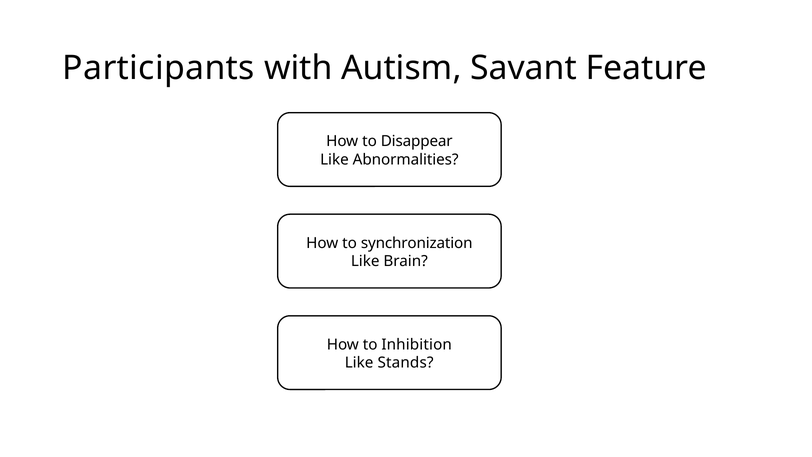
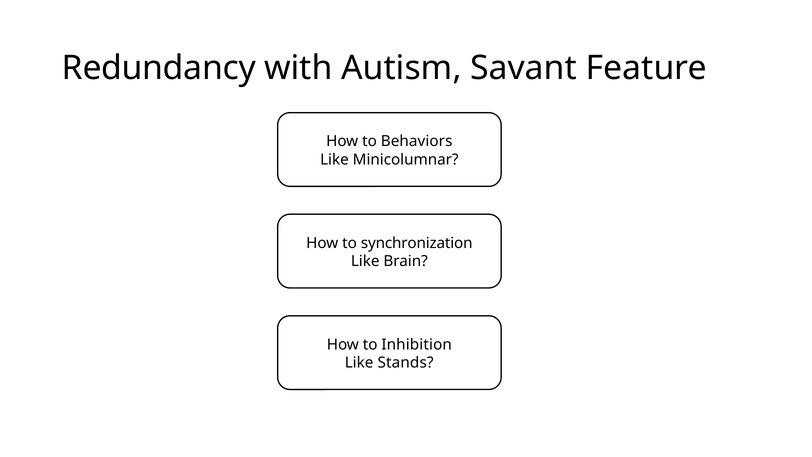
Participants: Participants -> Redundancy (159, 68)
Disappear: Disappear -> Behaviors (417, 141)
Abnormalities: Abnormalities -> Minicolumnar (406, 160)
